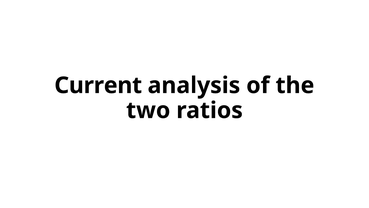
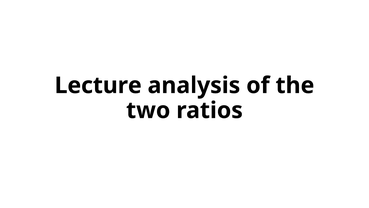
Current: Current -> Lecture (98, 85)
